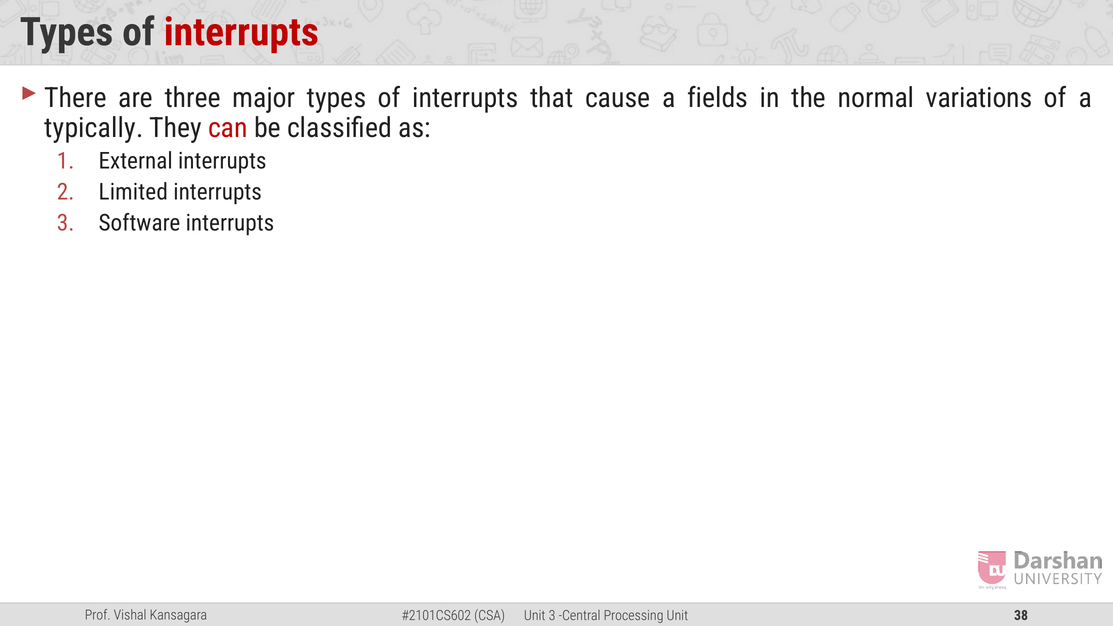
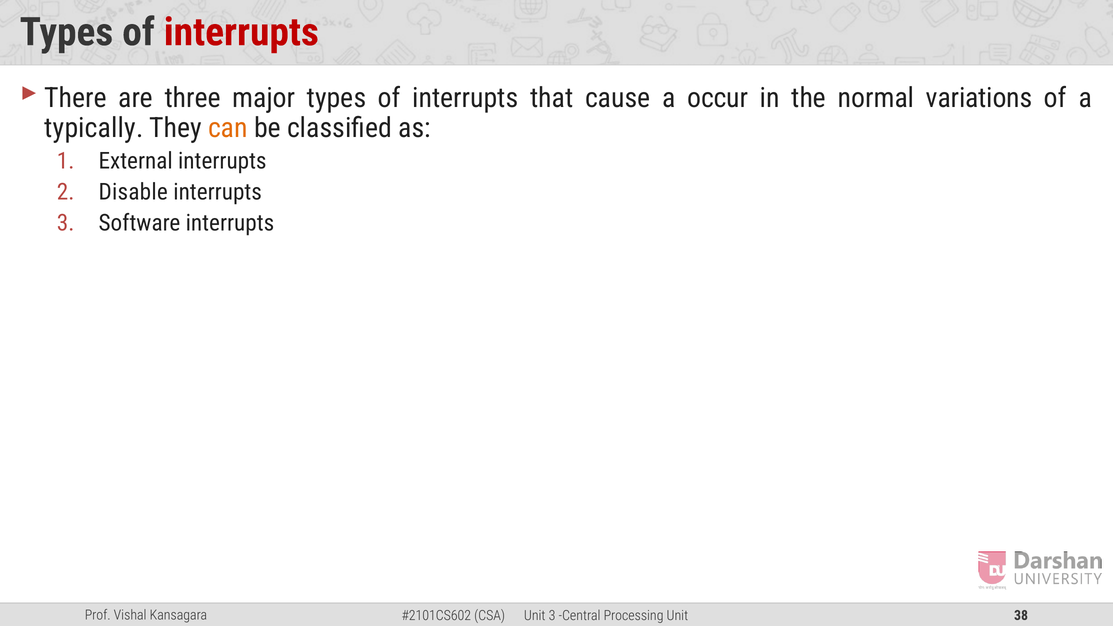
fields: fields -> occur (718, 98)
can colour: red -> orange (228, 128)
Limited: Limited -> Disable (133, 192)
